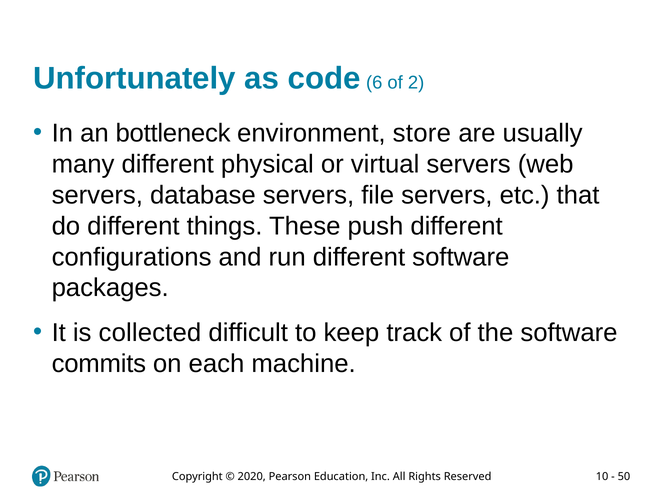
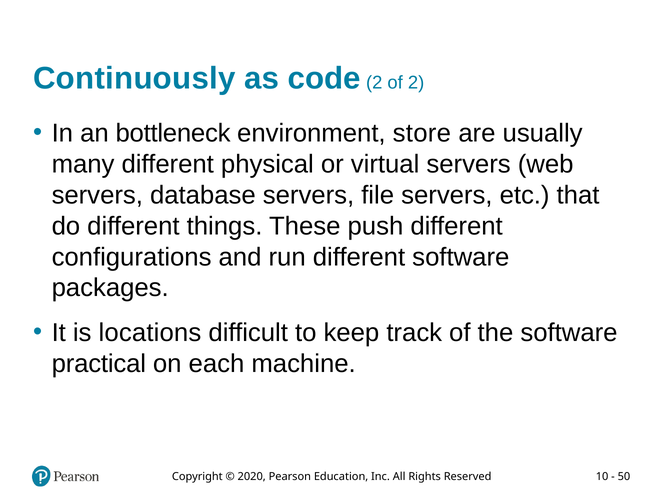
Unfortunately: Unfortunately -> Continuously (134, 78)
code 6: 6 -> 2 (374, 83)
collected: collected -> locations (150, 332)
commits: commits -> practical (99, 363)
